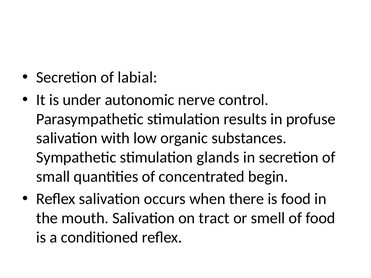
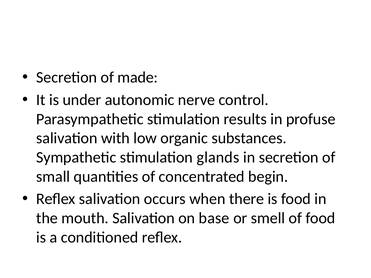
labial: labial -> made (138, 77)
tract: tract -> base (214, 218)
